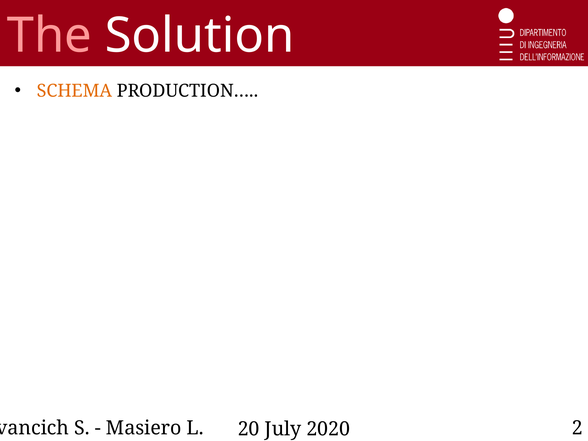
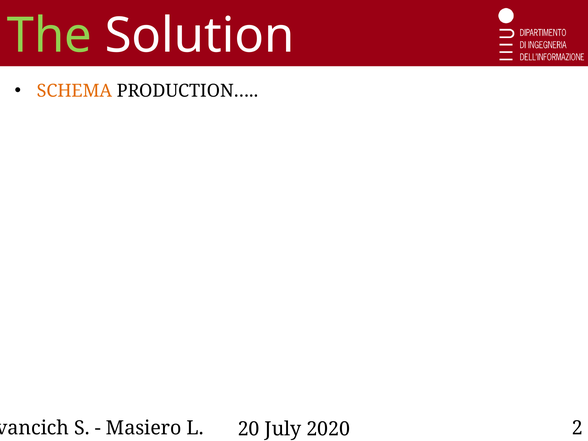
The colour: pink -> light green (49, 36)
